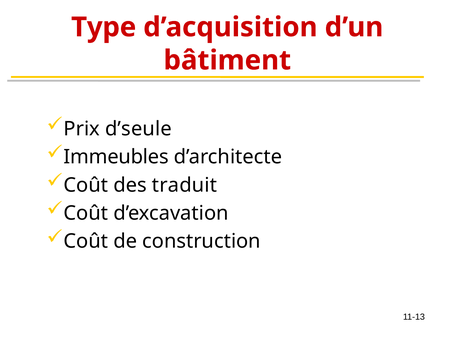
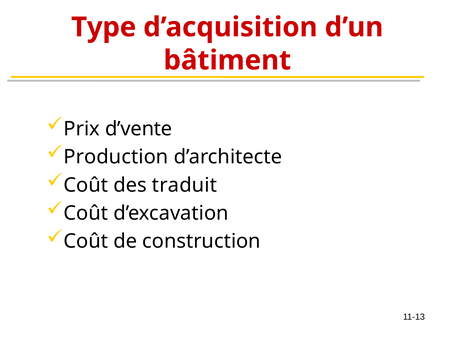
d’seule: d’seule -> d’vente (139, 129)
Immeubles: Immeubles -> Production (116, 157)
